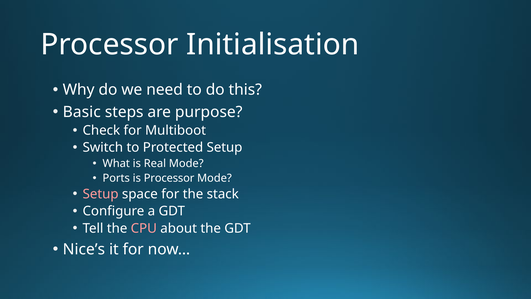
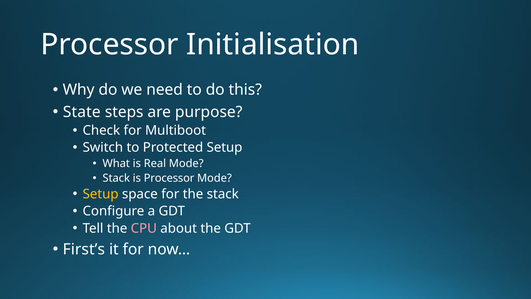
Basic: Basic -> State (82, 112)
Ports: Ports -> Stack (116, 178)
Setup colour: pink -> yellow (101, 194)
Nice’s: Nice’s -> First’s (84, 249)
